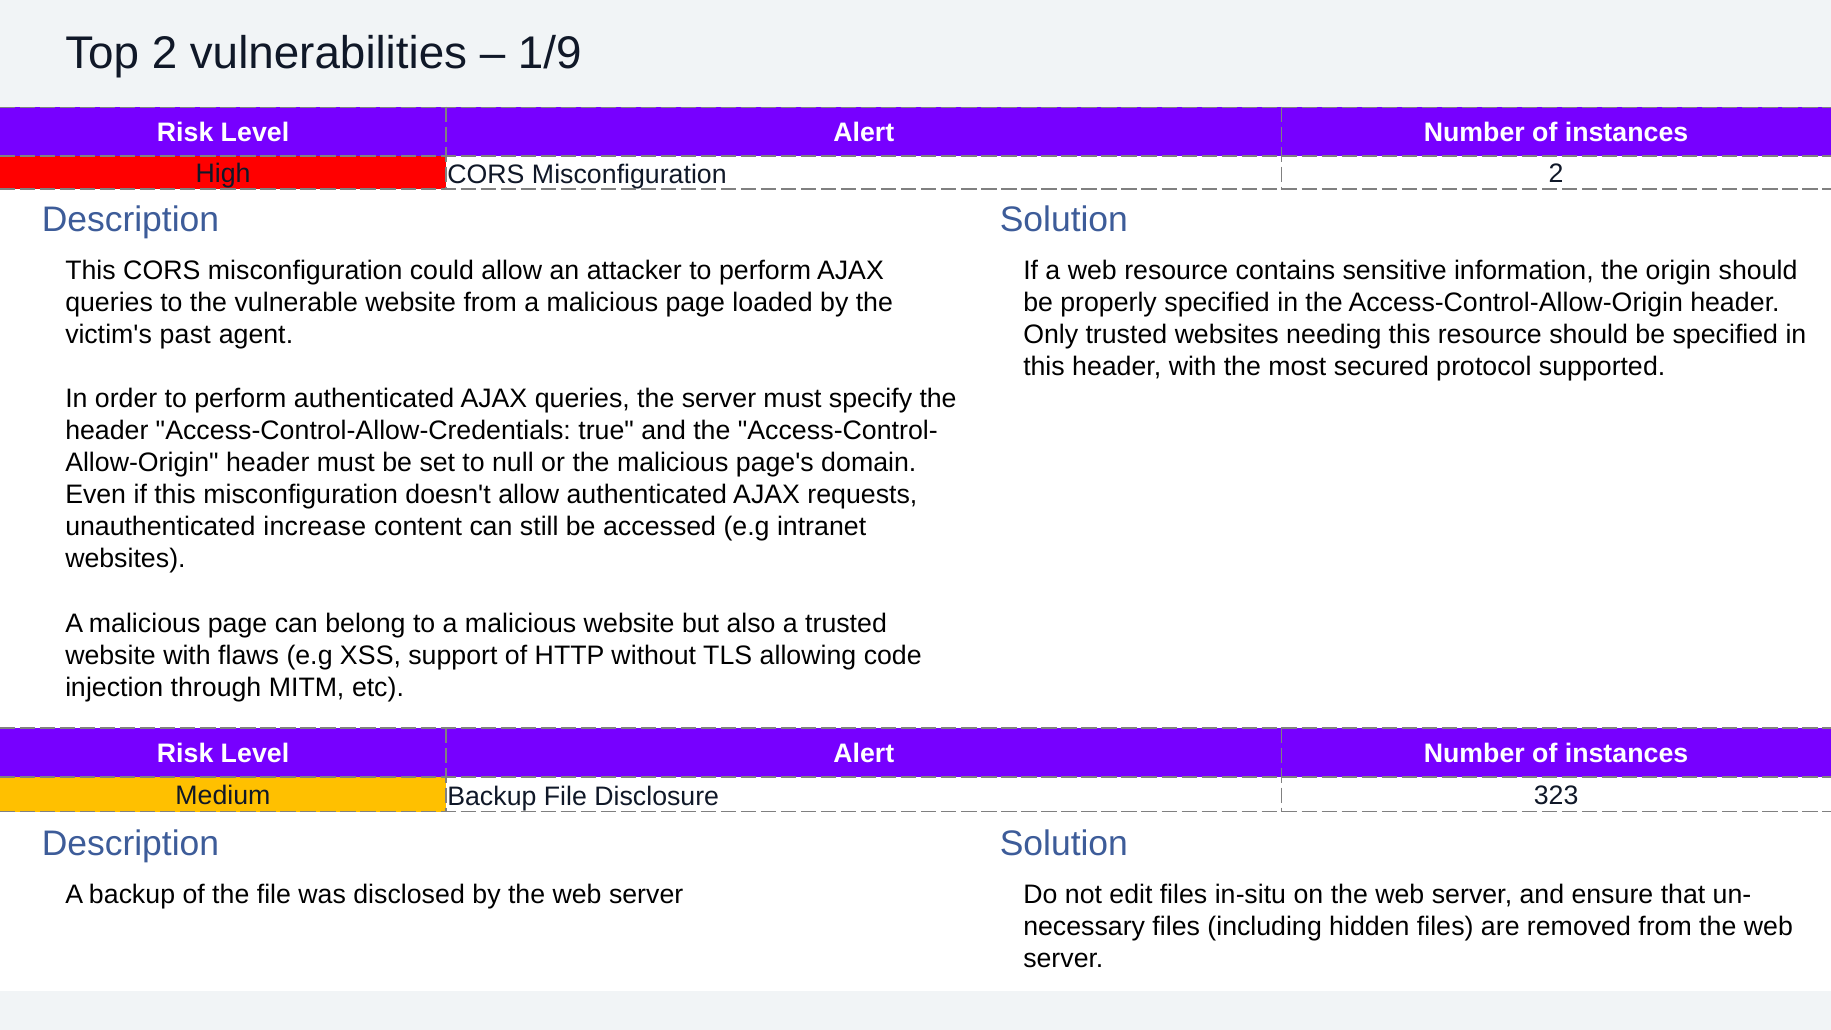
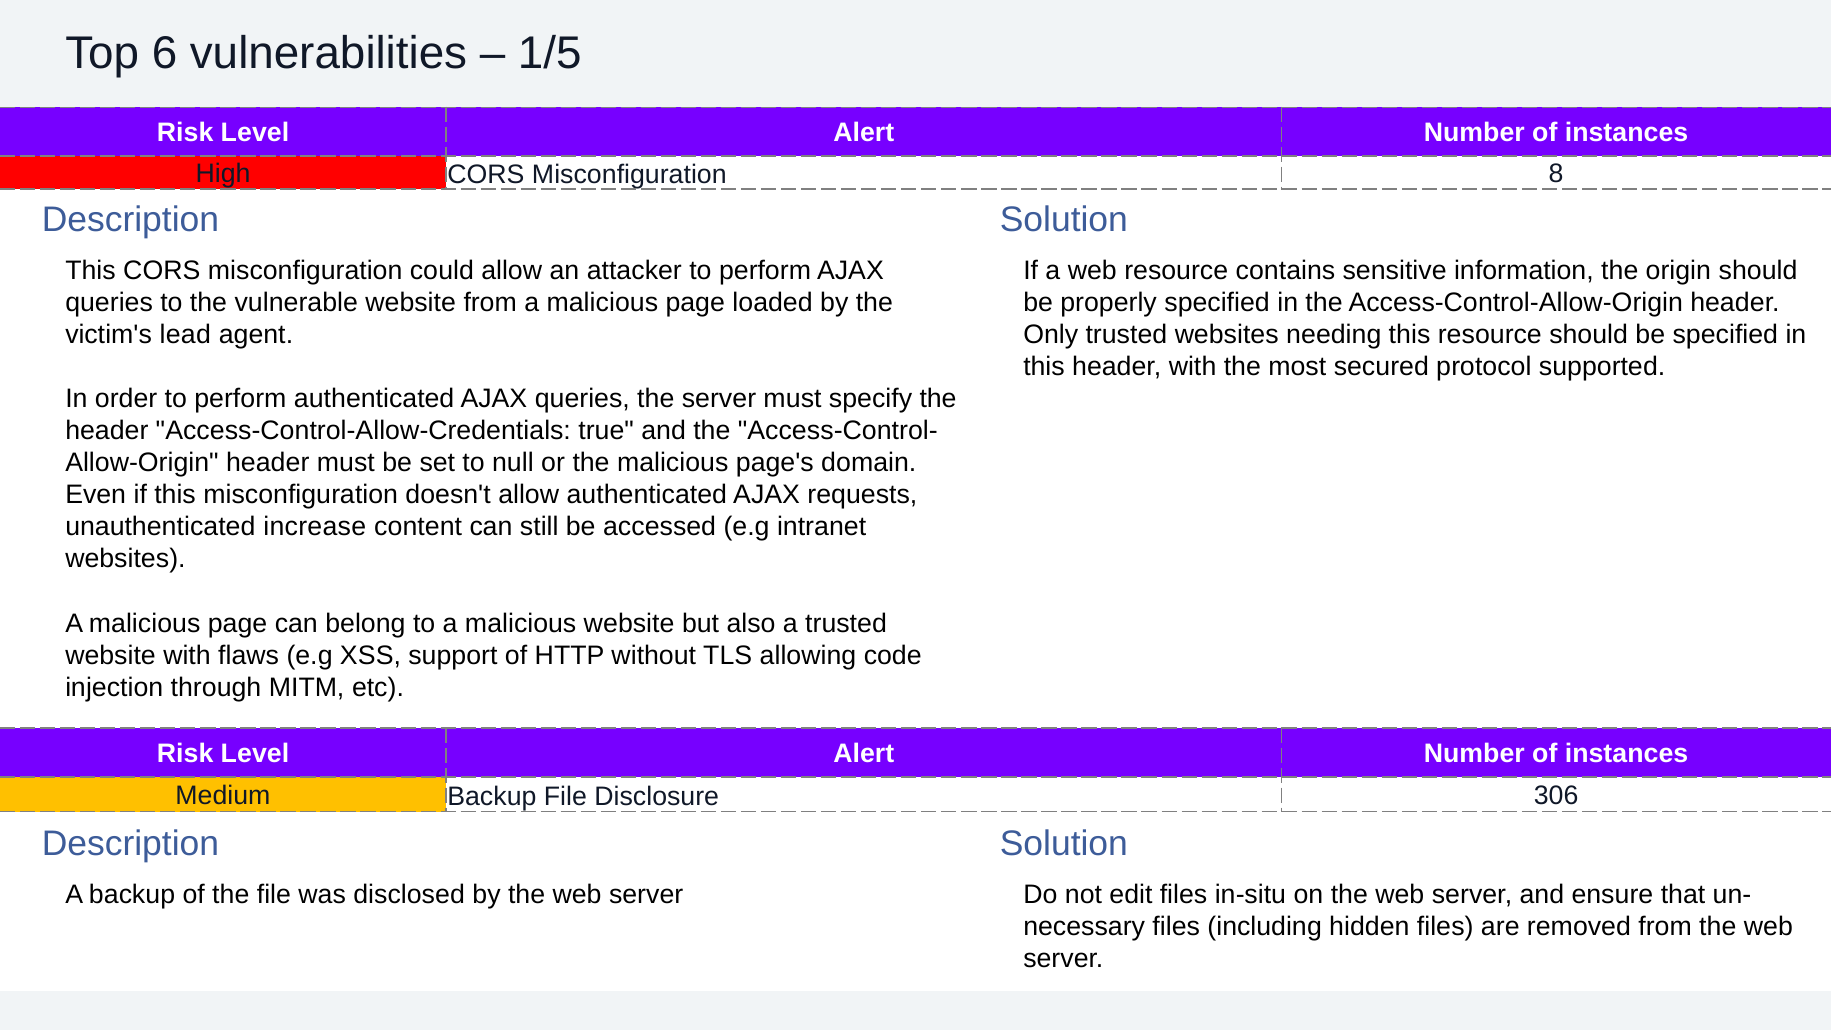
Top 2: 2 -> 6 (165, 54)
1/9: 1/9 -> 1/5 (550, 54)
Misconfiguration 2: 2 -> 8 (1556, 173)
past: past -> lead (185, 335)
323: 323 -> 306 (1556, 795)
